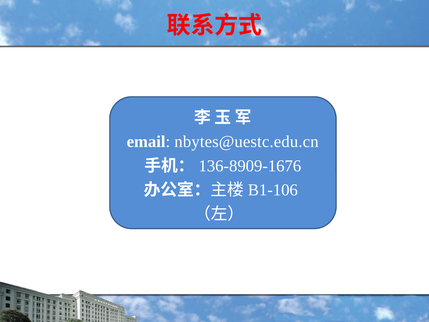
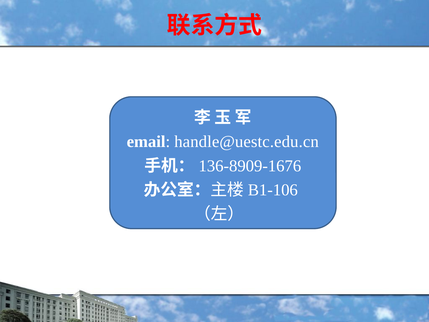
nbytes@uestc.edu.cn: nbytes@uestc.edu.cn -> handle@uestc.edu.cn (247, 142)
